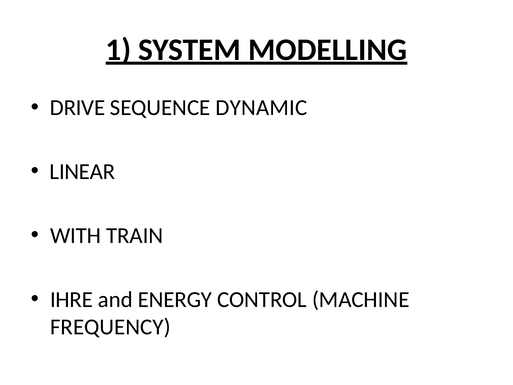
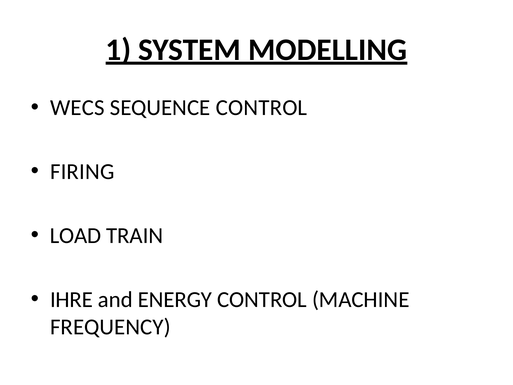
DRIVE: DRIVE -> WECS (77, 108)
SEQUENCE DYNAMIC: DYNAMIC -> CONTROL (262, 108)
LINEAR: LINEAR -> FIRING (82, 172)
WITH: WITH -> LOAD (76, 235)
